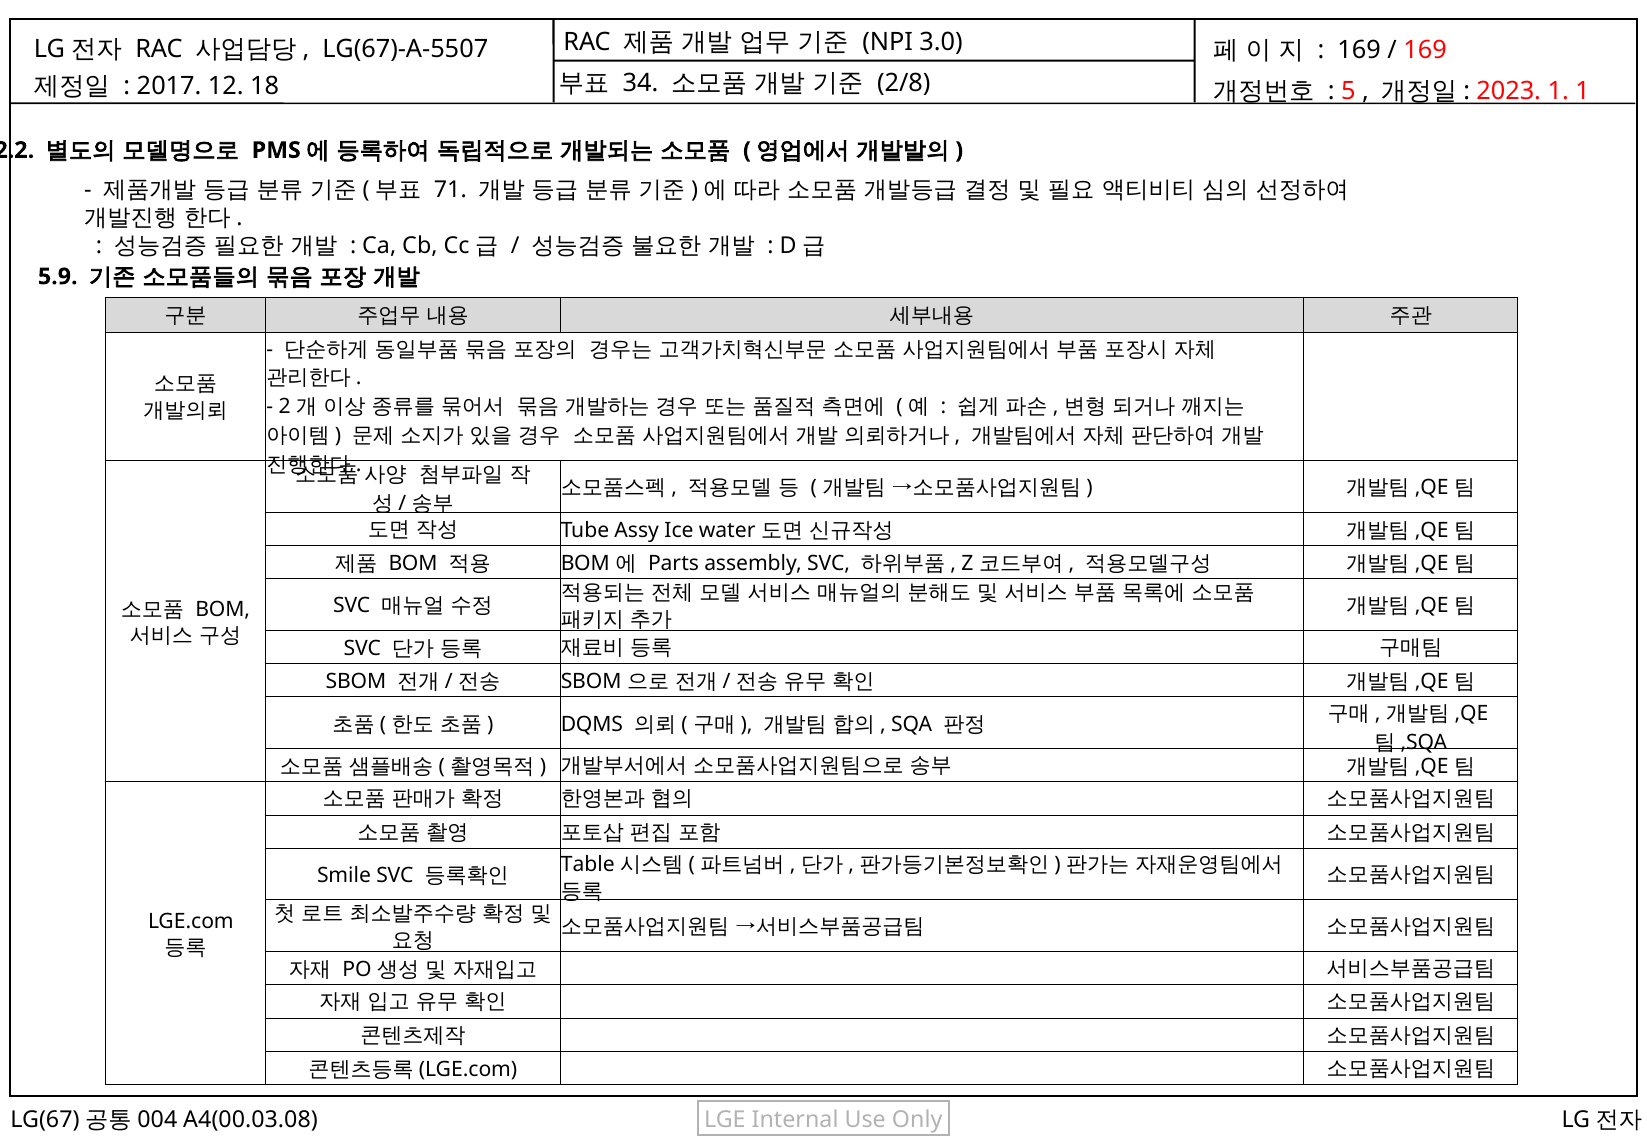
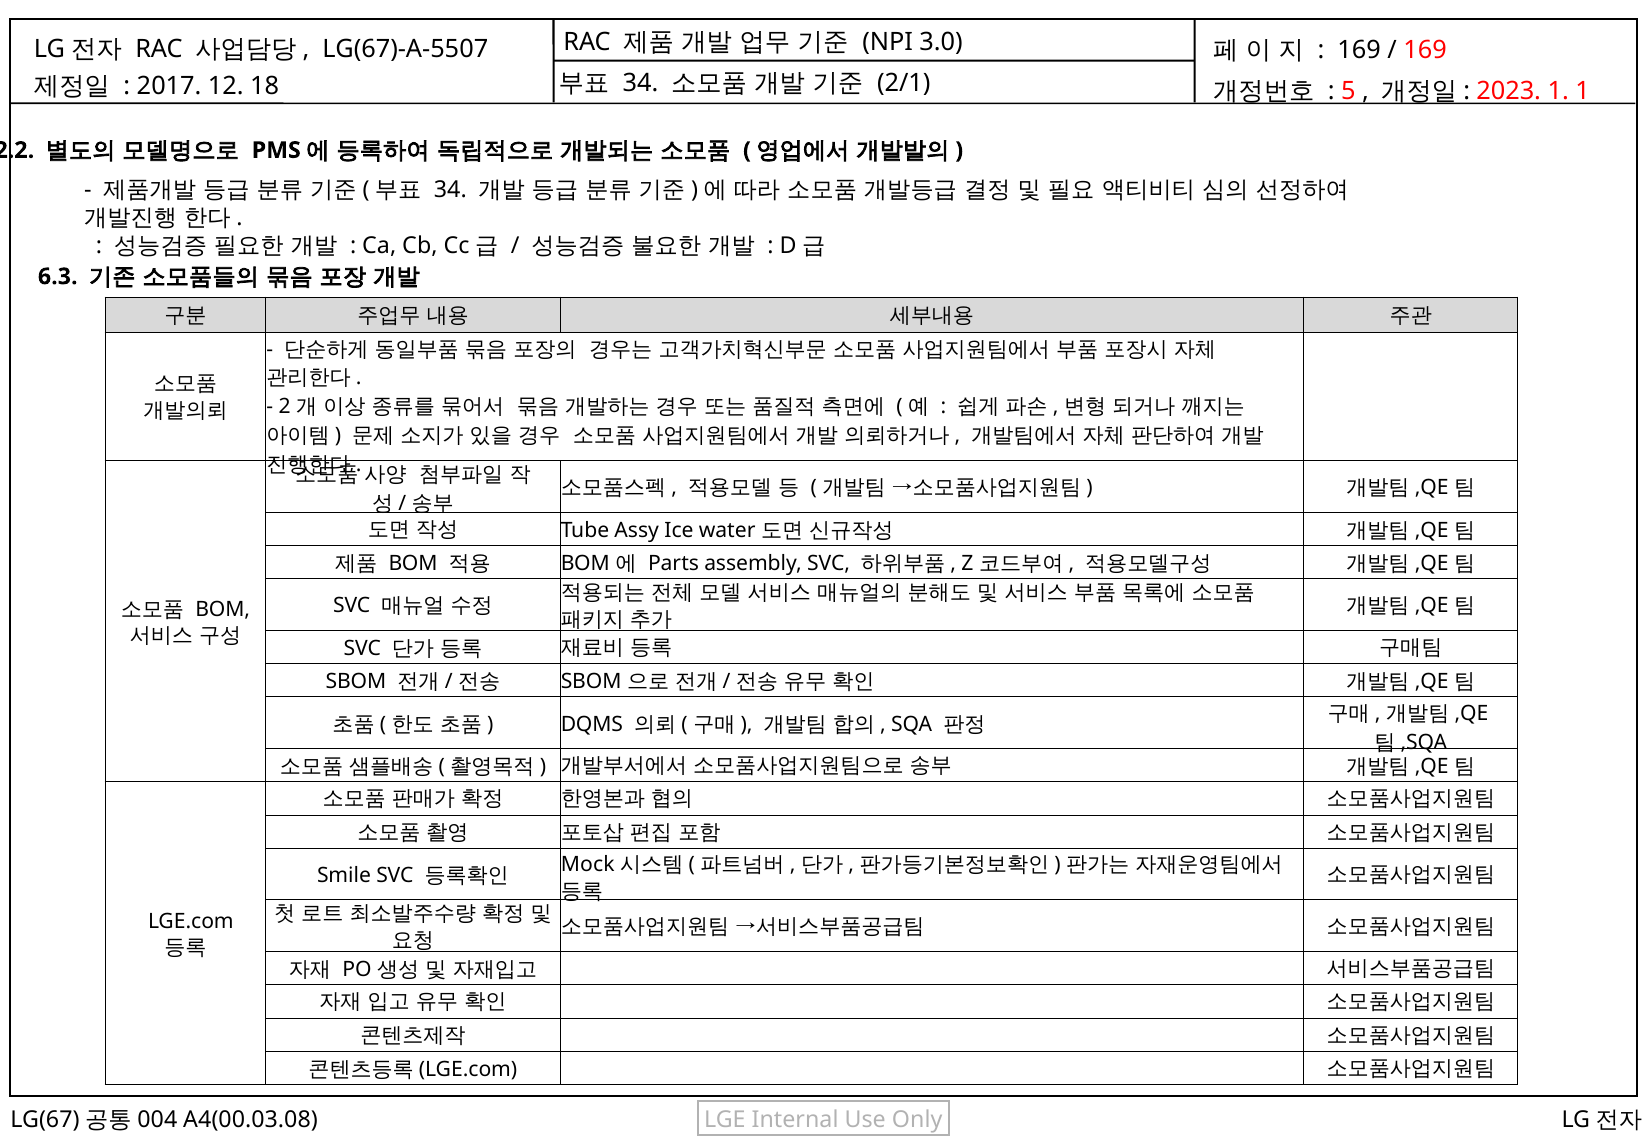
2/8: 2/8 -> 2/1 (904, 83)
71: 71 -> 34 (450, 190)
5.9: 5.9 -> 6.3 (58, 276)
Table: Table -> Mock (588, 864)
